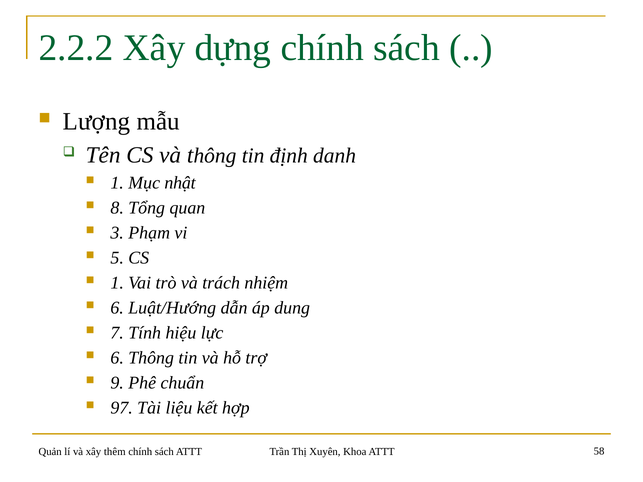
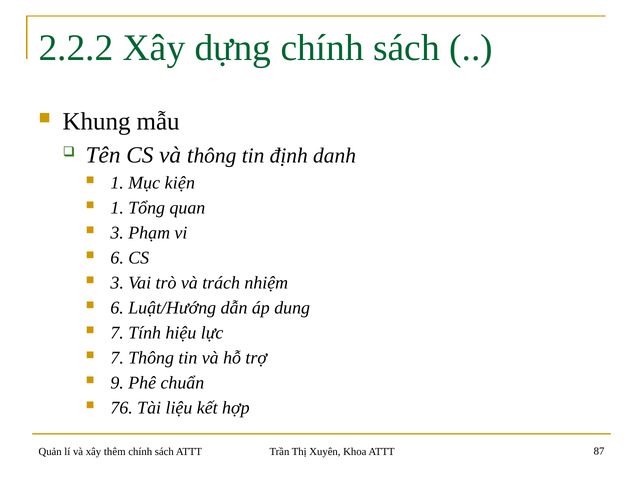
Lượng: Lượng -> Khung (97, 122)
nhật: nhật -> kiện (180, 183)
8: 8 -> 1 (117, 208)
5: 5 -> 6 (117, 258)
1: 1 -> 3 (117, 283)
6: 6 -> 7 (117, 358)
97: 97 -> 76 (122, 408)
58: 58 -> 87 (599, 452)
